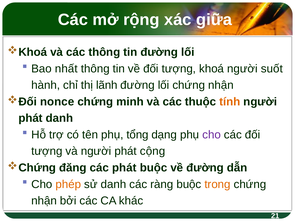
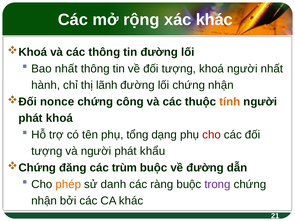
xác giữa: giữa -> khác (214, 20)
người suốt: suốt -> nhất (272, 69)
minh: minh -> công (130, 102)
phát danh: danh -> khoá (59, 118)
cho colour: purple -> red (212, 135)
cộng: cộng -> khẩu (153, 151)
các phát: phát -> trùm (124, 168)
trong colour: orange -> purple (217, 184)
